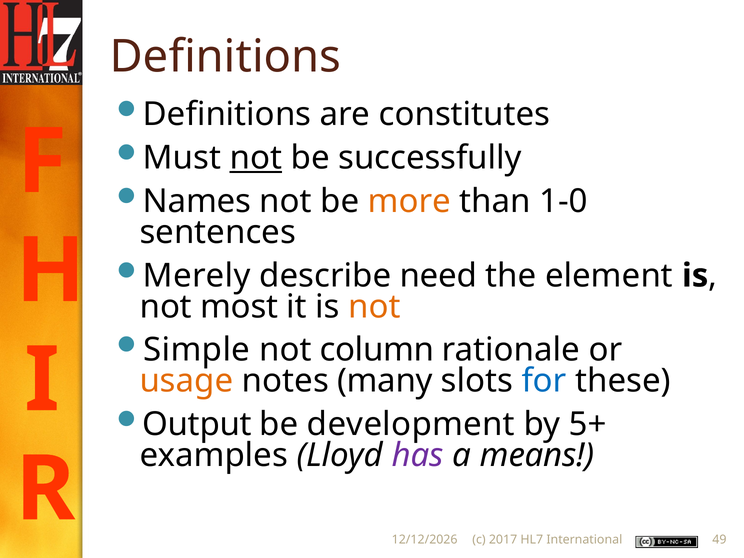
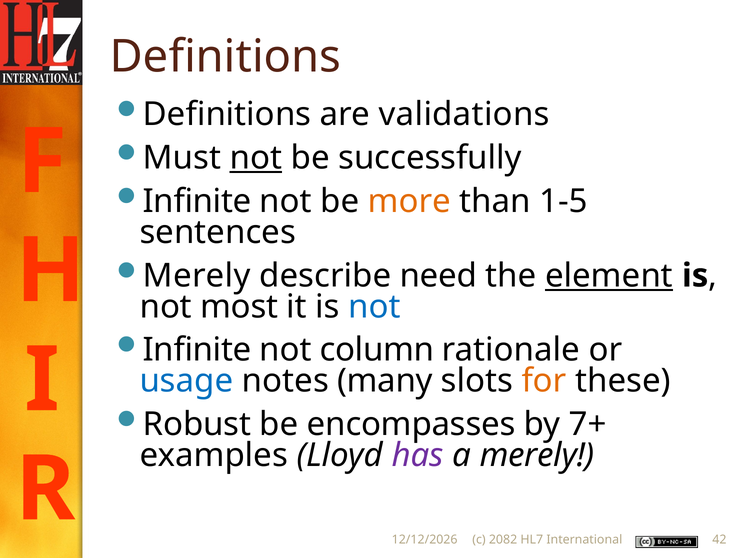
constitutes: constitutes -> validations (464, 114)
Names: Names -> Infinite (197, 201)
1-0: 1-0 -> 1-5 (563, 201)
element underline: none -> present (609, 276)
not colour: orange -> blue (374, 307)
Simple: Simple -> Infinite (197, 350)
usage colour: orange -> blue (186, 381)
for colour: blue -> orange (544, 381)
Output: Output -> Robust (197, 424)
development: development -> encompasses (411, 424)
5+: 5+ -> 7+ (588, 424)
a means: means -> merely (537, 455)
2017: 2017 -> 2082 (503, 540)
49: 49 -> 42 (719, 540)
